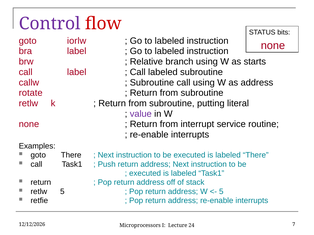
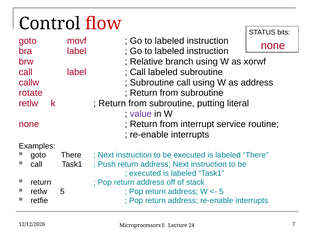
Control colour: purple -> black (50, 24)
iorlw: iorlw -> movf (77, 41)
starts: starts -> xorwf (255, 62)
